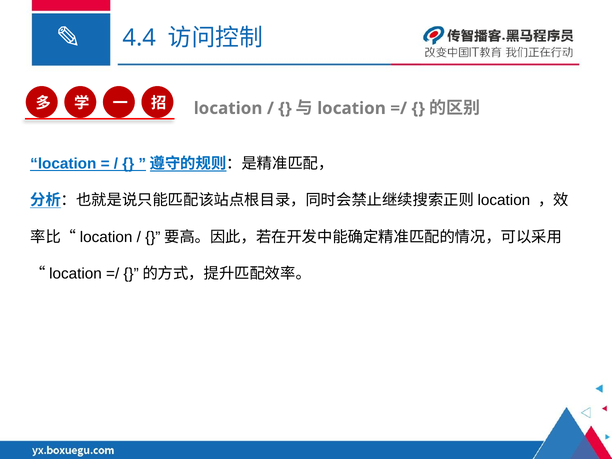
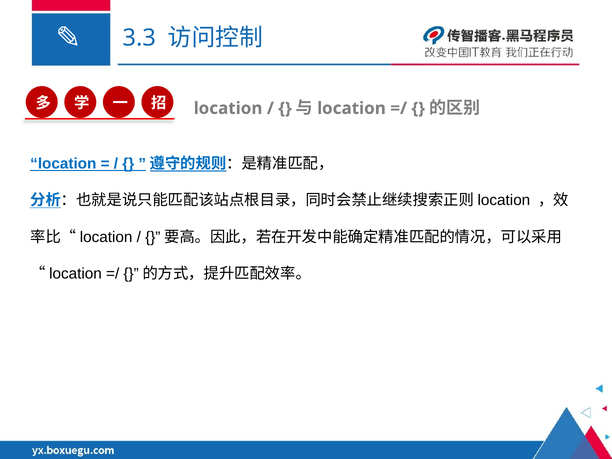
4.4: 4.4 -> 3.3 (139, 38)
